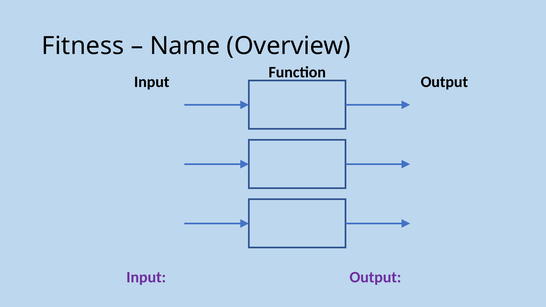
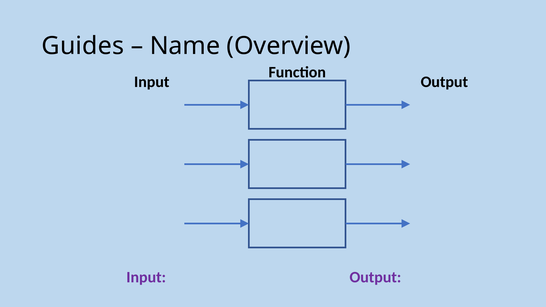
Fitness: Fitness -> Guides (83, 46)
